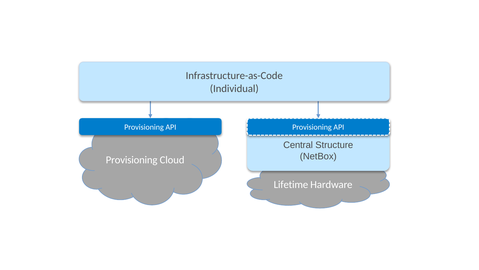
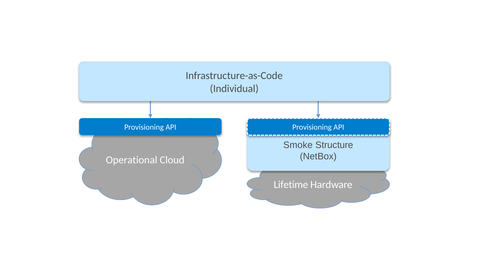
Central: Central -> Smoke (298, 145)
Provisioning: Provisioning -> Operational (132, 160)
